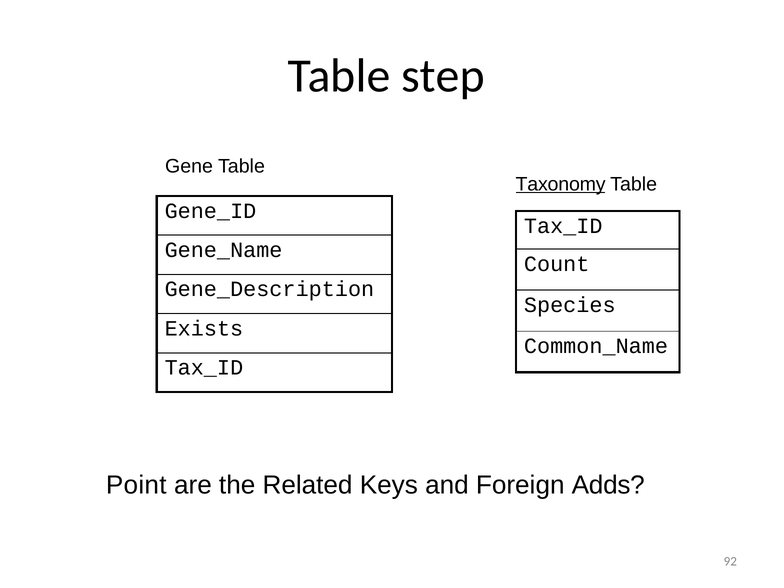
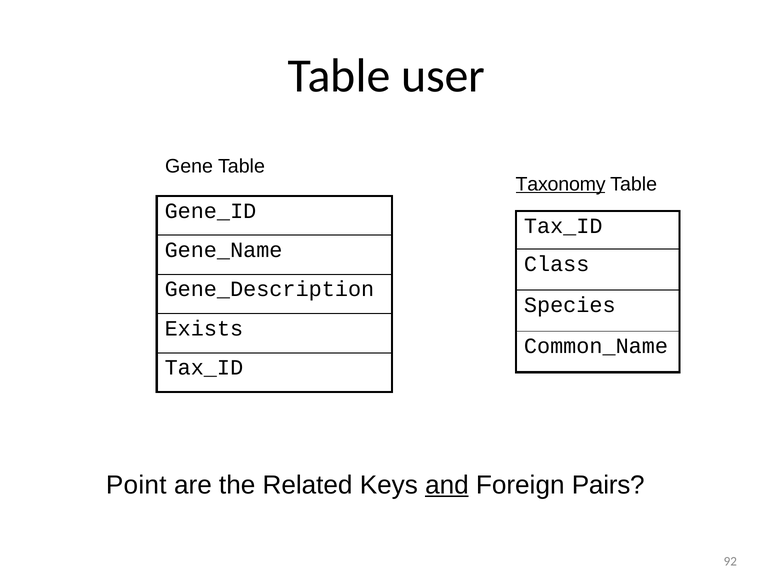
step: step -> user (443, 76)
Count: Count -> Class (557, 264)
and underline: none -> present (447, 485)
Adds: Adds -> Pairs (608, 485)
